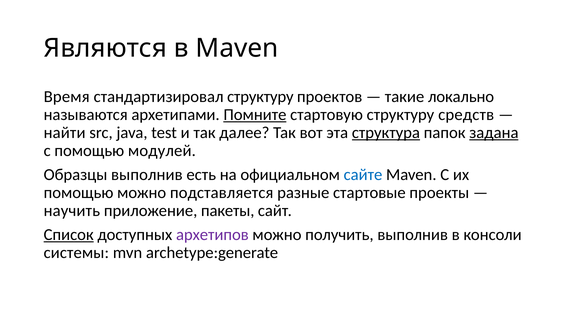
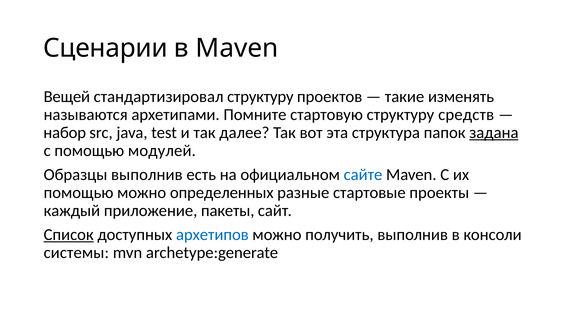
Являются: Являются -> Сценарии (105, 48)
Время: Время -> Вещей (67, 97)
локально: локально -> изменять (461, 97)
Помните underline: present -> none (255, 115)
найти: найти -> набор (65, 133)
структура underline: present -> none (386, 133)
подставляется: подставляется -> определенных (222, 193)
научить: научить -> каждый (72, 211)
архетипов colour: purple -> blue (212, 235)
